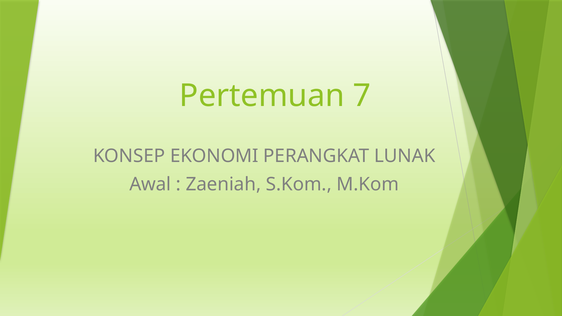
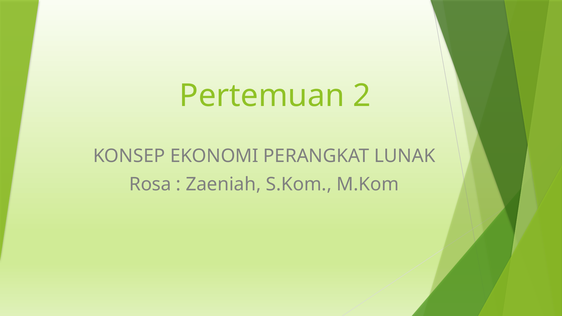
7: 7 -> 2 (362, 96)
Awal: Awal -> Rosa (150, 184)
